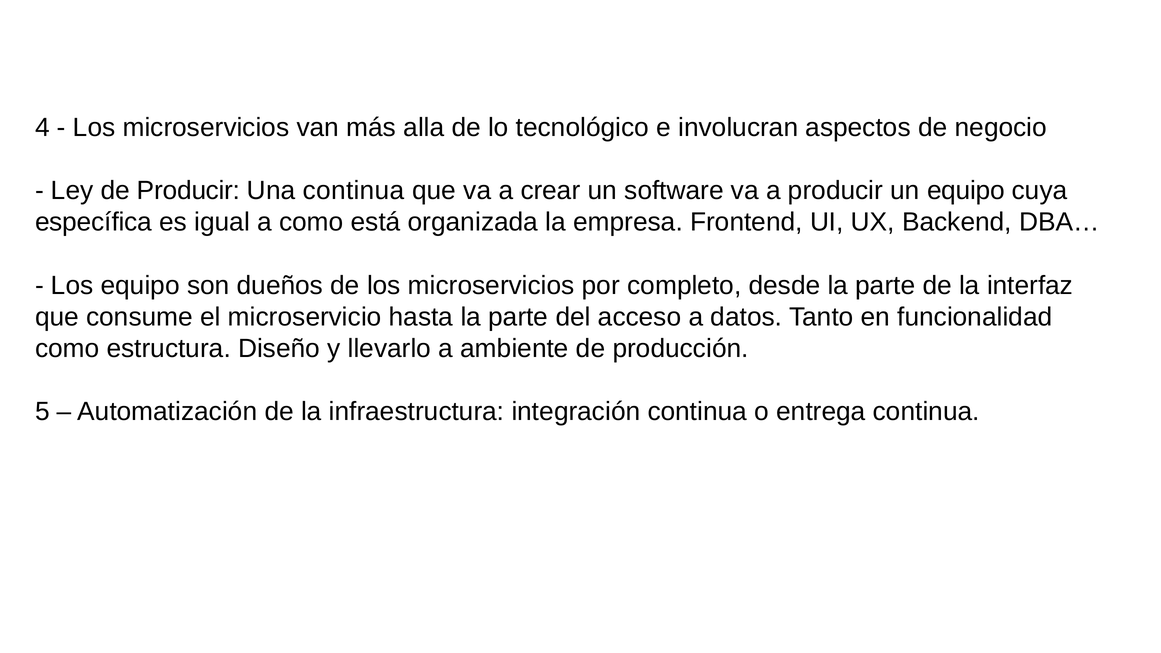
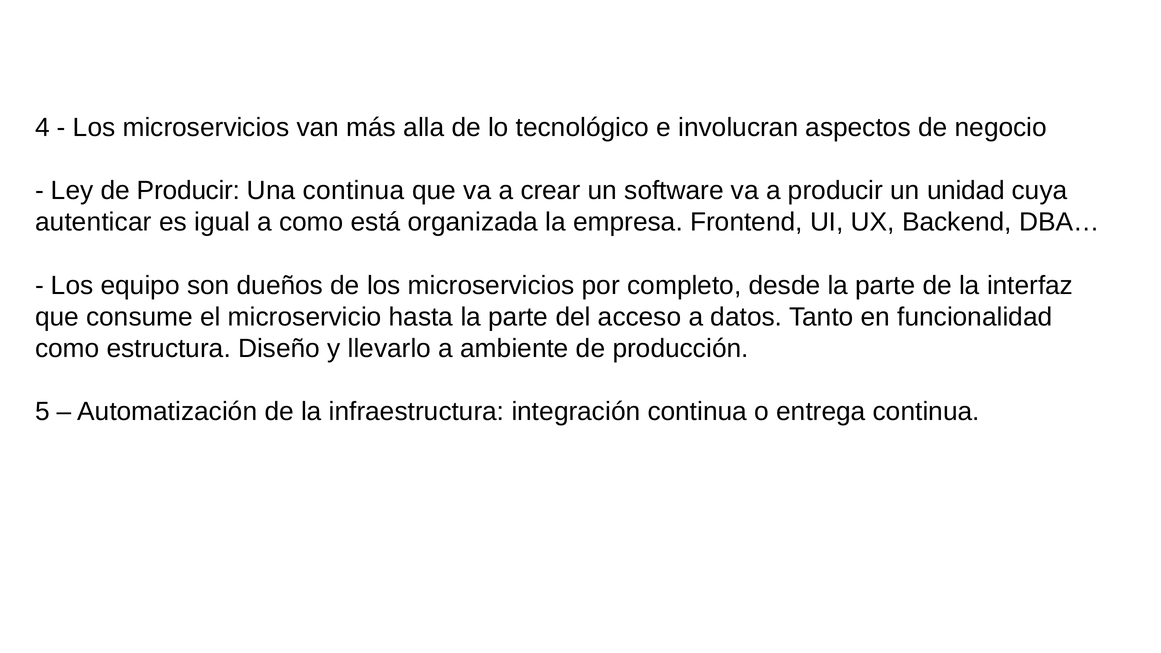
un equipo: equipo -> unidad (966, 191)
específica: específica -> autenticar (93, 222)
